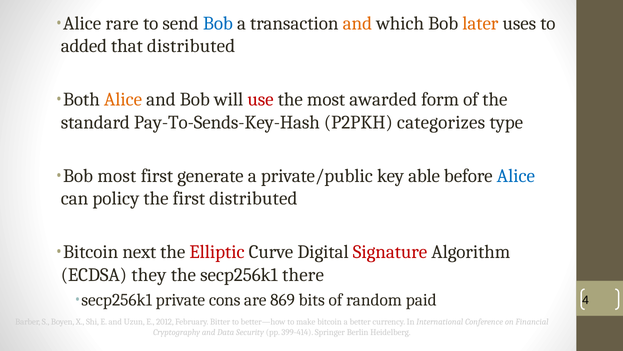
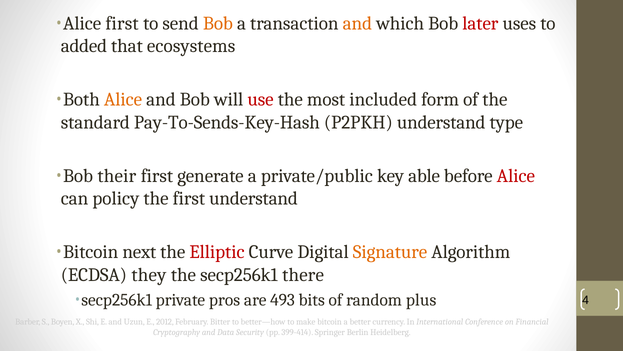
Alice rare: rare -> first (122, 23)
Bob colour: blue -> orange (218, 23)
later colour: orange -> red (480, 23)
that distributed: distributed -> ecosystems (191, 46)
awarded: awarded -> included (383, 99)
P2PKH categorizes: categorizes -> understand (441, 122)
Bob most: most -> their (117, 175)
Alice colour: blue -> red (516, 175)
first distributed: distributed -> understand (254, 198)
Signature colour: red -> orange (390, 252)
cons: cons -> pros (225, 300)
869: 869 -> 493 (283, 300)
paid: paid -> plus (421, 300)
